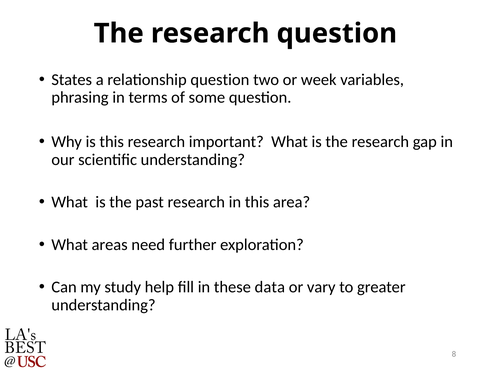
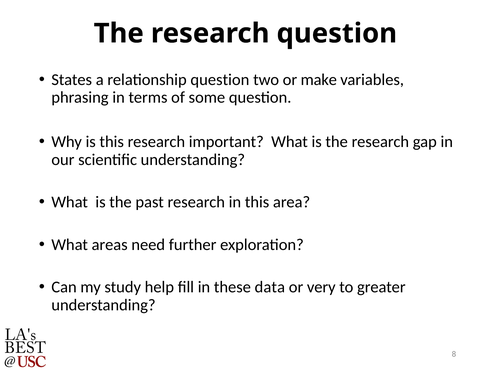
week: week -> make (319, 80)
vary: vary -> very (321, 287)
